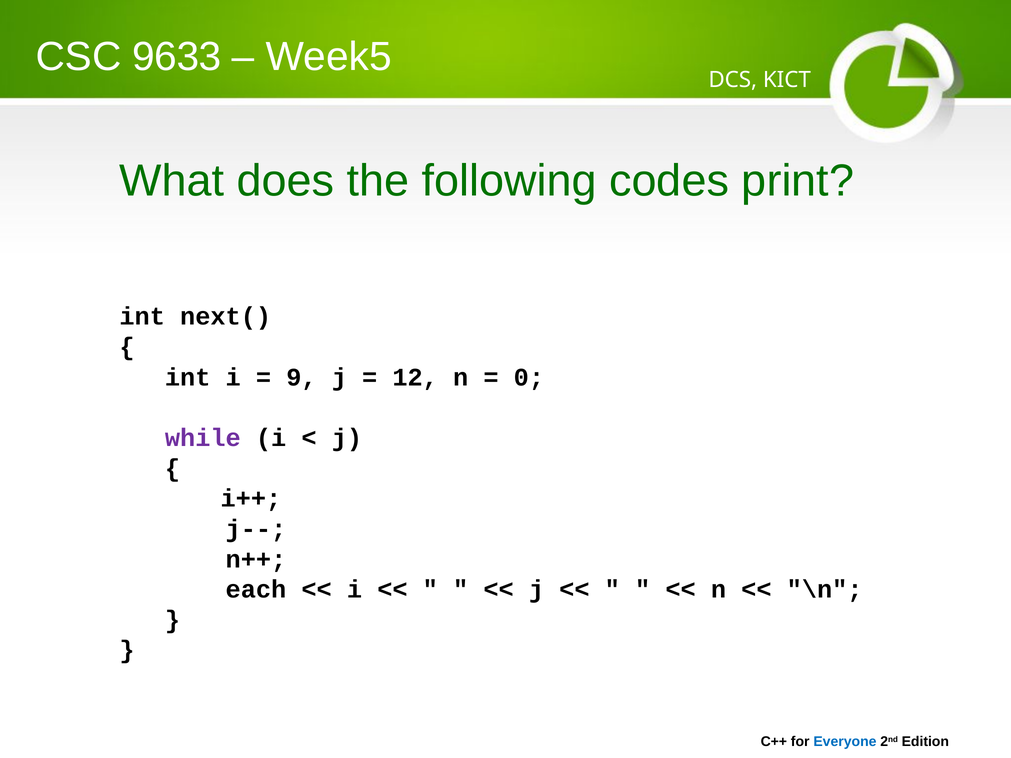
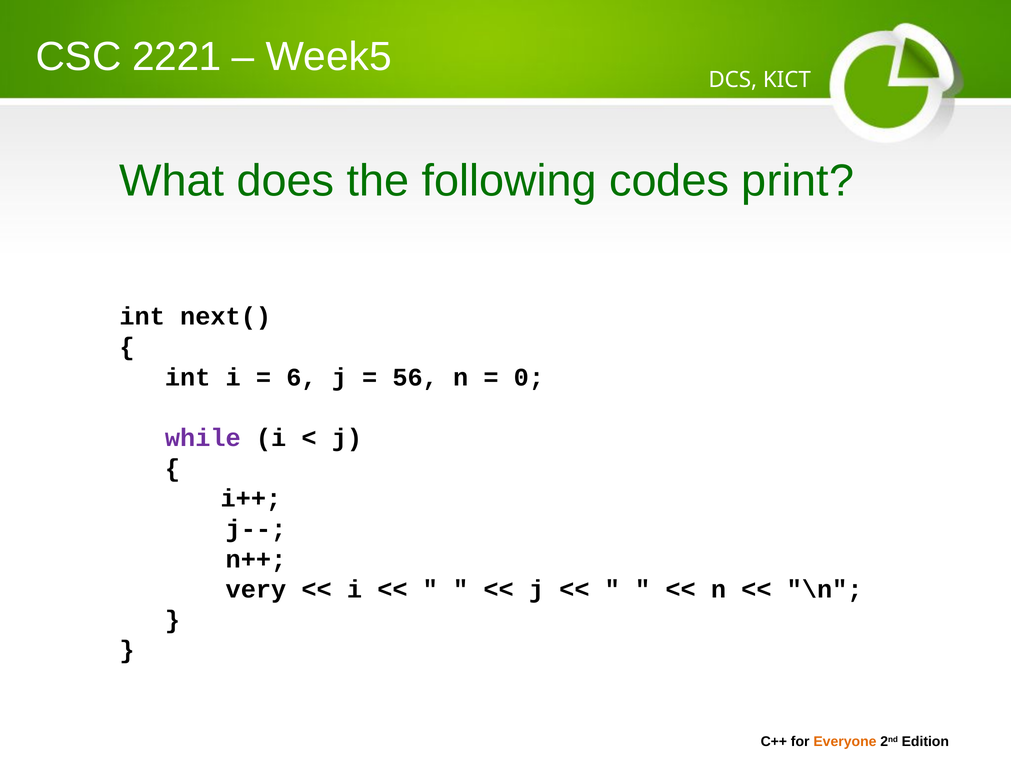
9633: 9633 -> 2221 (177, 57)
9: 9 -> 6 (301, 377)
12: 12 -> 56 (415, 377)
each: each -> very (256, 590)
Everyone colour: blue -> orange (845, 742)
